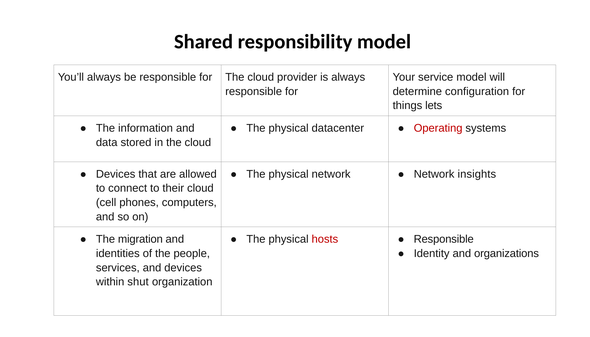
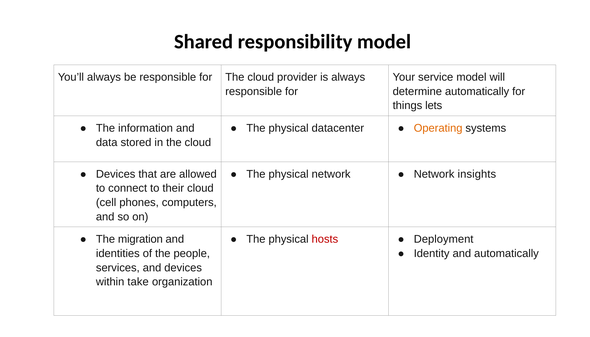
determine configuration: configuration -> automatically (477, 92)
Operating colour: red -> orange (438, 128)
Responsible: Responsible -> Deployment (444, 239)
and organizations: organizations -> automatically (506, 254)
shut: shut -> take (138, 282)
